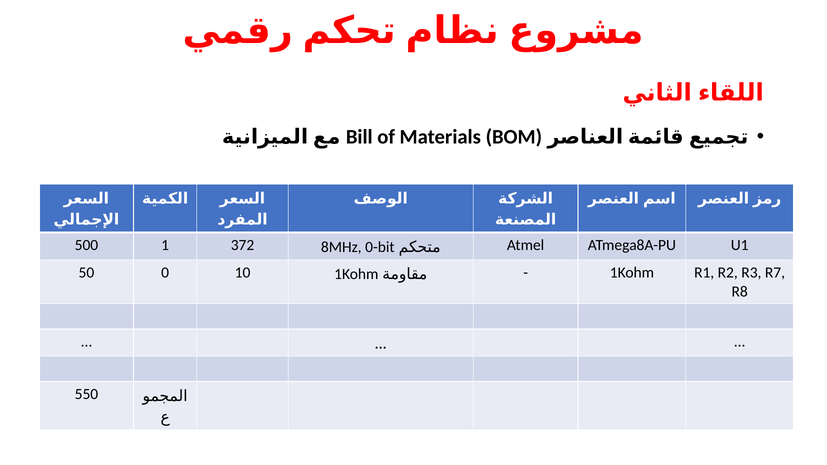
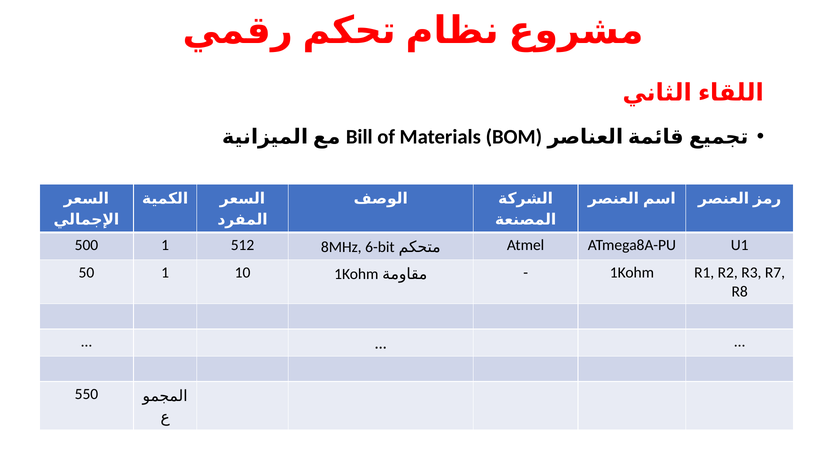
372: 372 -> 512 (243, 245)
0-bit: 0-bit -> 6-bit (380, 247)
50 0: 0 -> 1 (165, 273)
